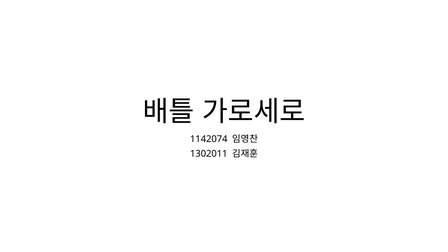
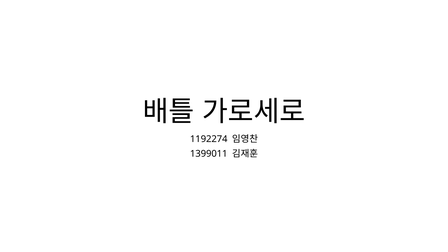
1142074: 1142074 -> 1192274 (209, 139)
1302011: 1302011 -> 1399011 (209, 154)
